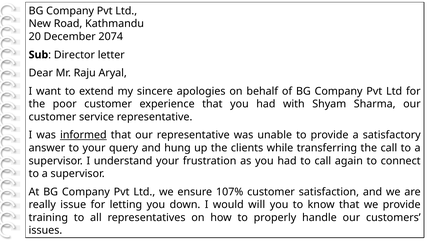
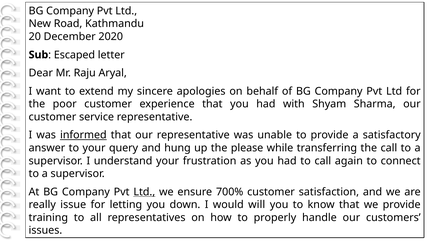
2074: 2074 -> 2020 (111, 37)
Director: Director -> Escaped (74, 55)
clients: clients -> please (247, 148)
Ltd underline: none -> present (144, 192)
107%: 107% -> 700% (230, 192)
